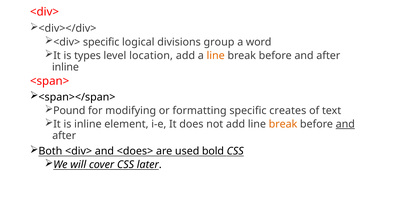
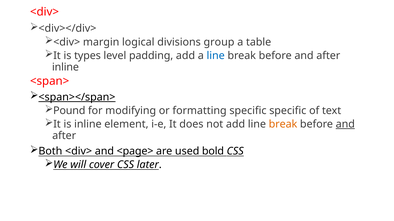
<div> specific: specific -> margin (101, 42)
word: word -> table (259, 42)
location: location -> padding (151, 56)
line colour: orange -> blue (216, 56)
<span></span> underline: none -> present (77, 97)
specific creates: creates -> specific (288, 111)
<does>: <does> -> <page> (135, 152)
